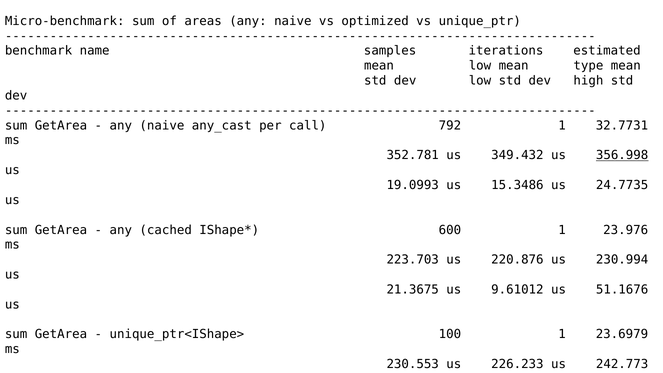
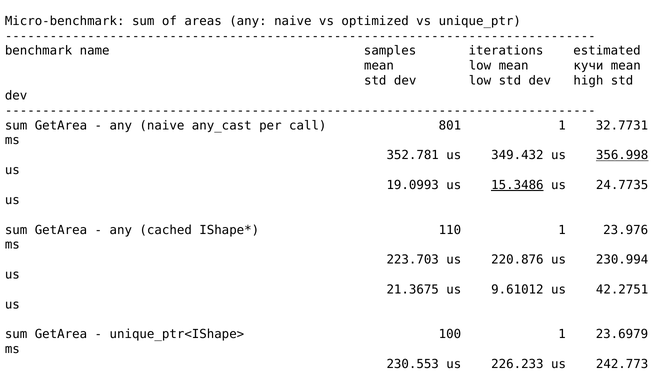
type: type -> кучи (588, 66)
792: 792 -> 801 (450, 125)
15.3486 underline: none -> present (517, 185)
600: 600 -> 110 (450, 230)
51.1676: 51.1676 -> 42.2751 (622, 290)
